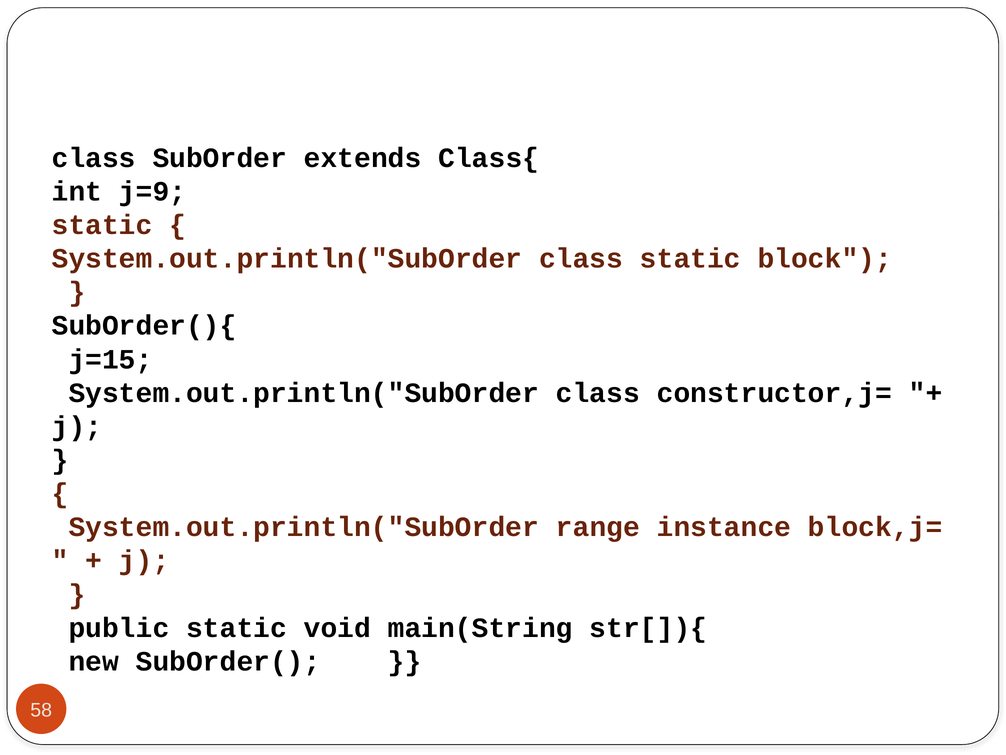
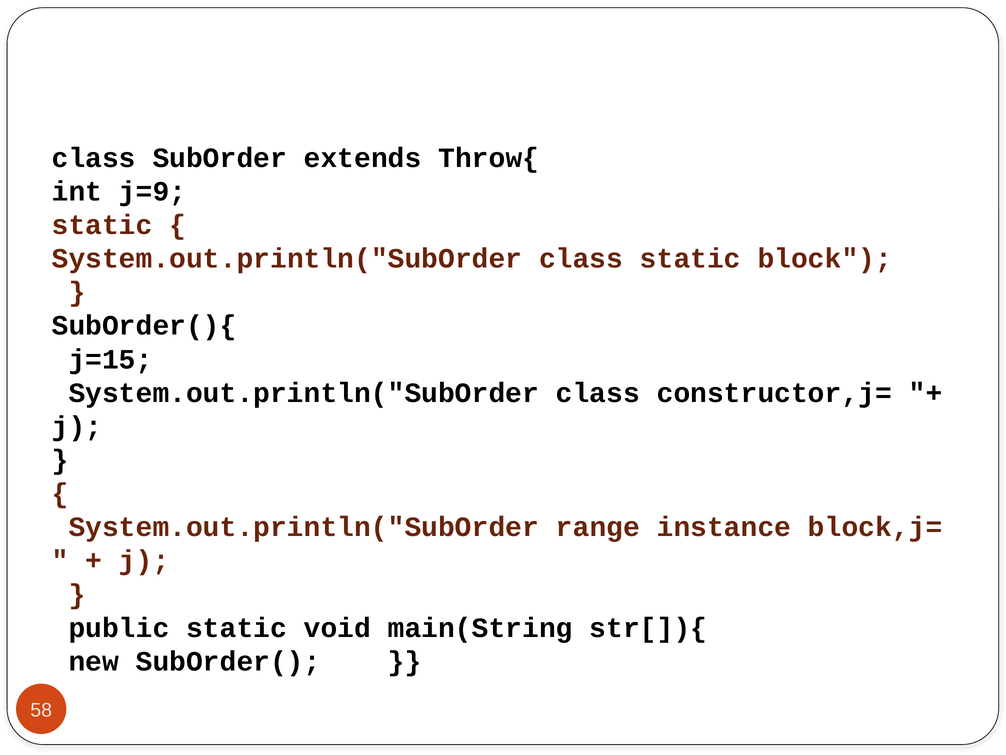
Class{: Class{ -> Throw{ (489, 158)
